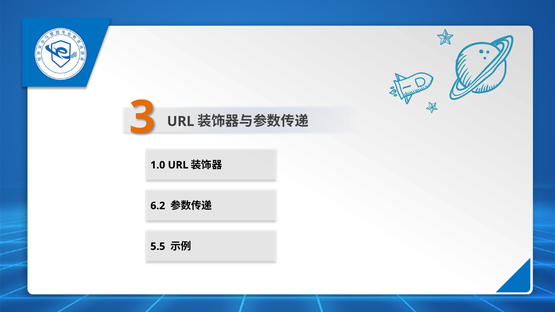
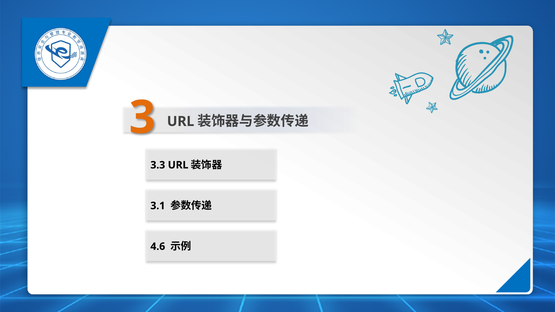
1.0: 1.0 -> 3.3 (158, 165)
6.2: 6.2 -> 3.1 (158, 206)
5.5: 5.5 -> 4.6 (158, 247)
